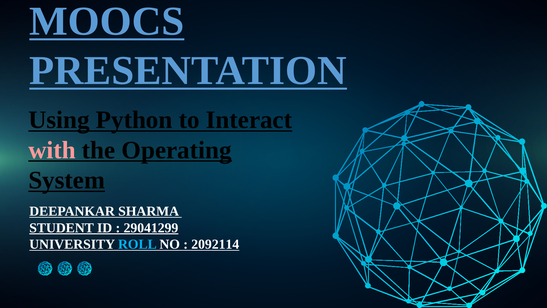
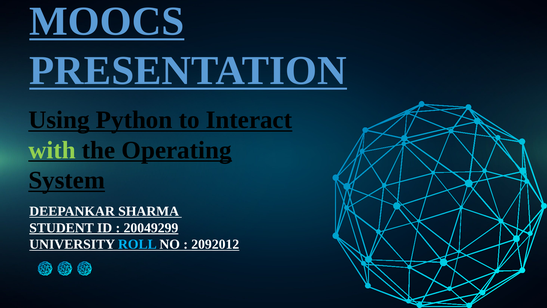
with colour: pink -> light green (52, 150)
29041299: 29041299 -> 20049299 (151, 228)
2092114: 2092114 -> 2092012 (215, 244)
